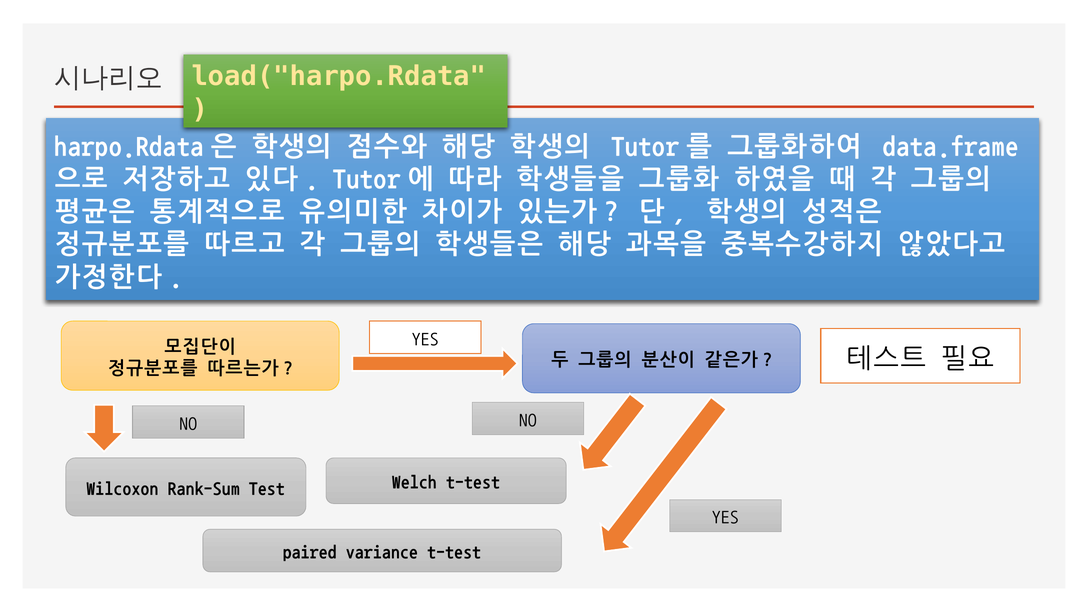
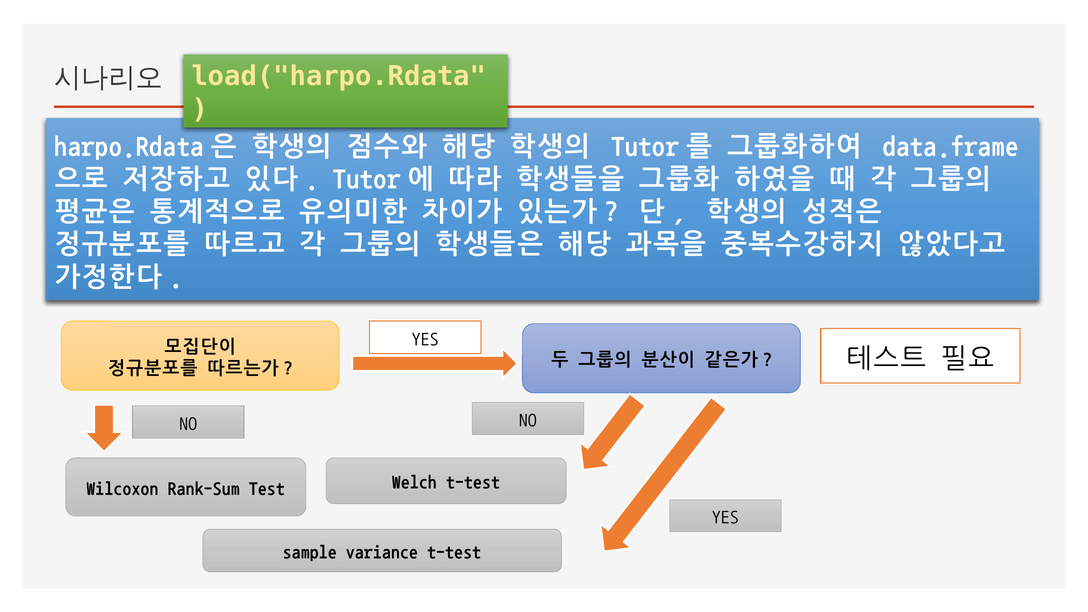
paired: paired -> sample (310, 552)
